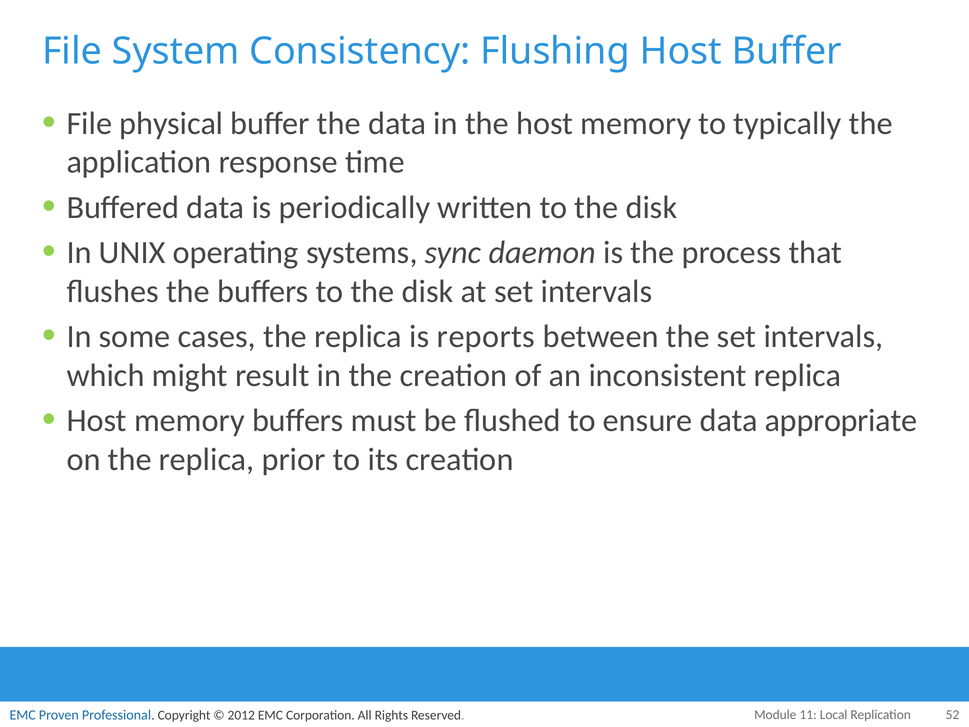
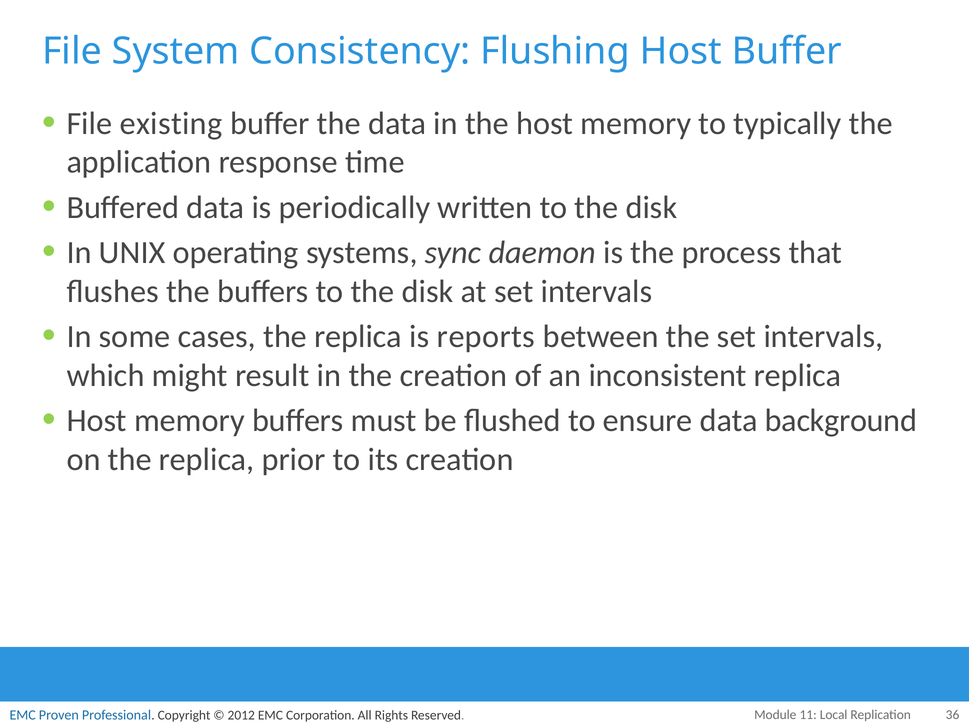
physical: physical -> existing (171, 123)
appropriate: appropriate -> background (841, 421)
52: 52 -> 36 (953, 715)
